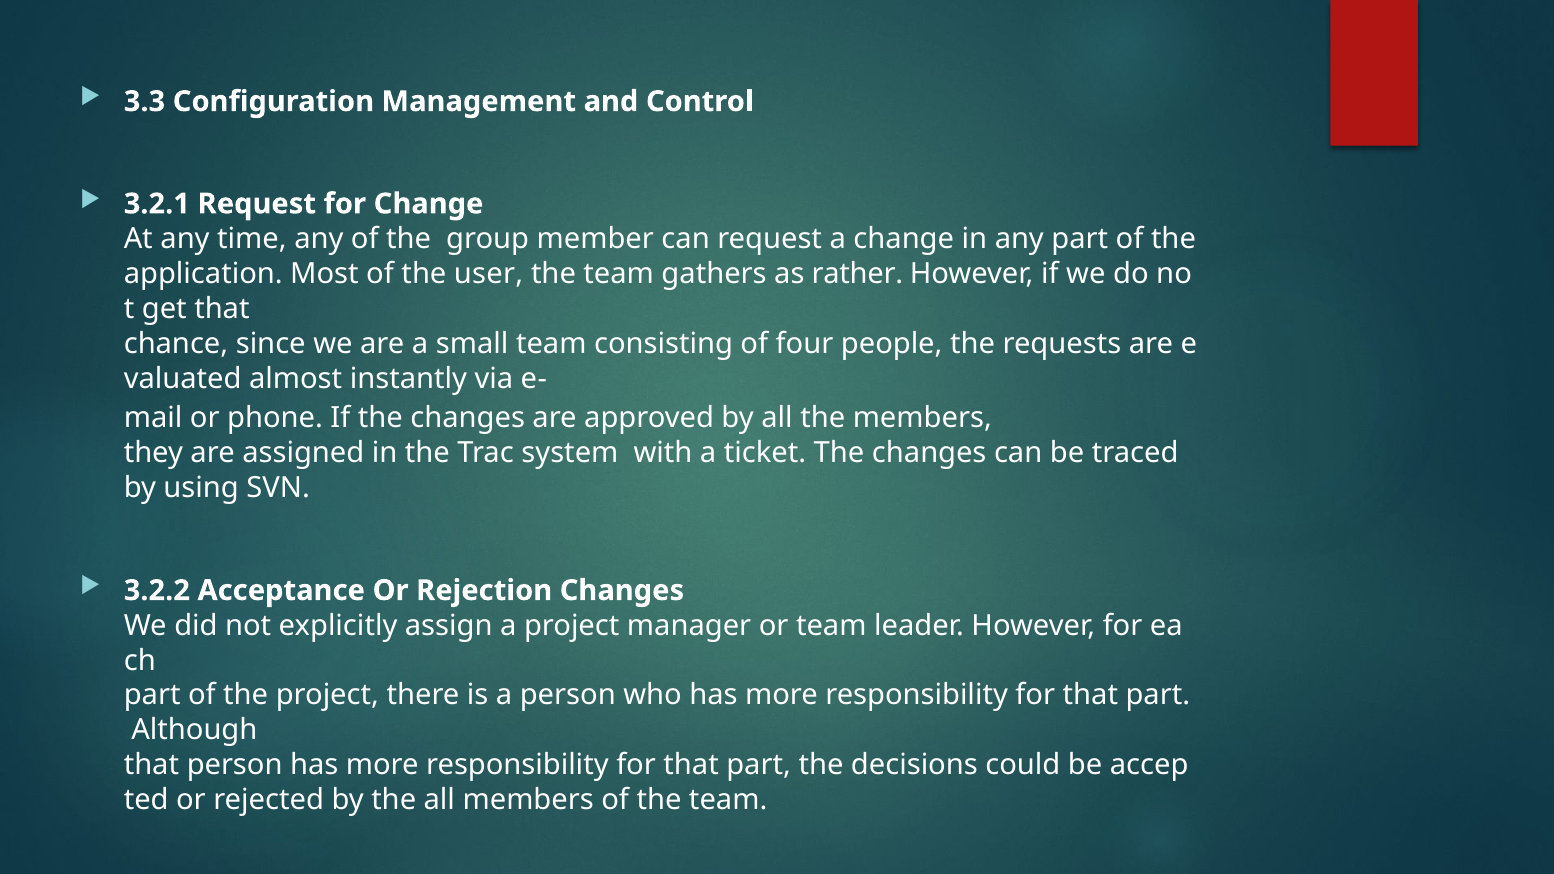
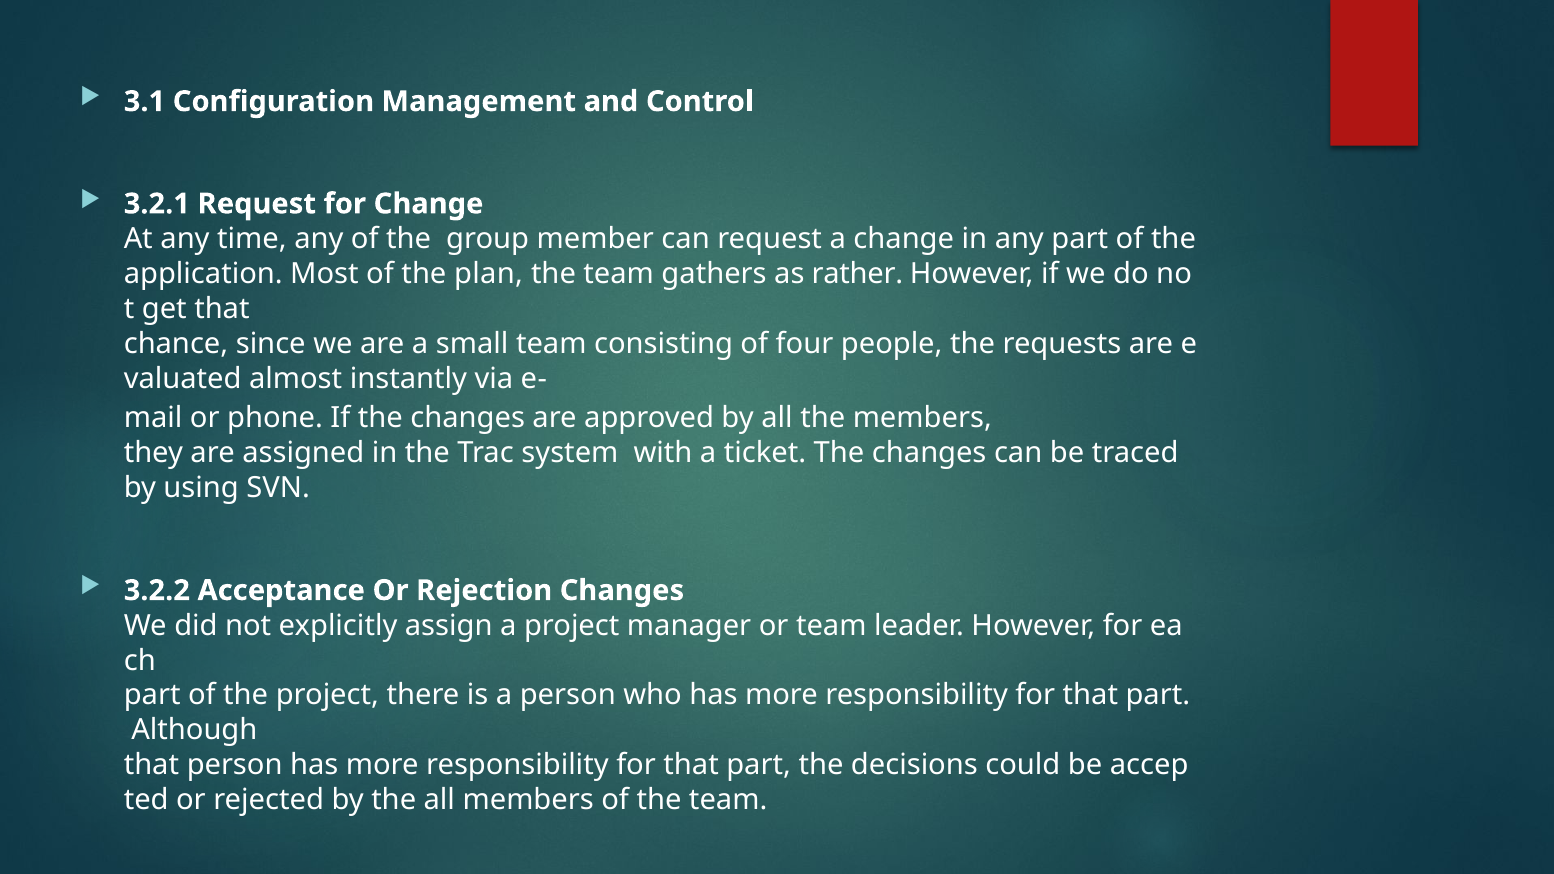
3.3: 3.3 -> 3.1 (145, 102)
user: user -> plan (489, 274)
